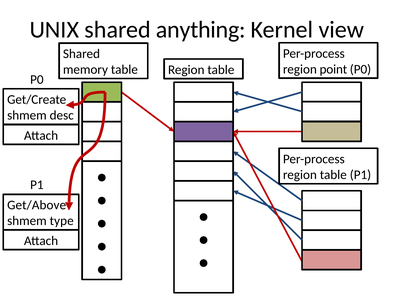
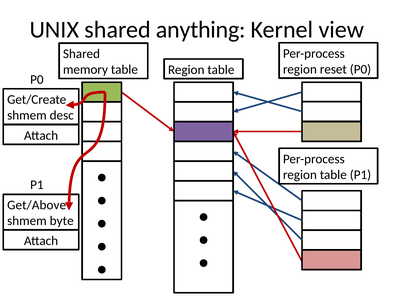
point: point -> reset (333, 69)
type: type -> byte (62, 221)
